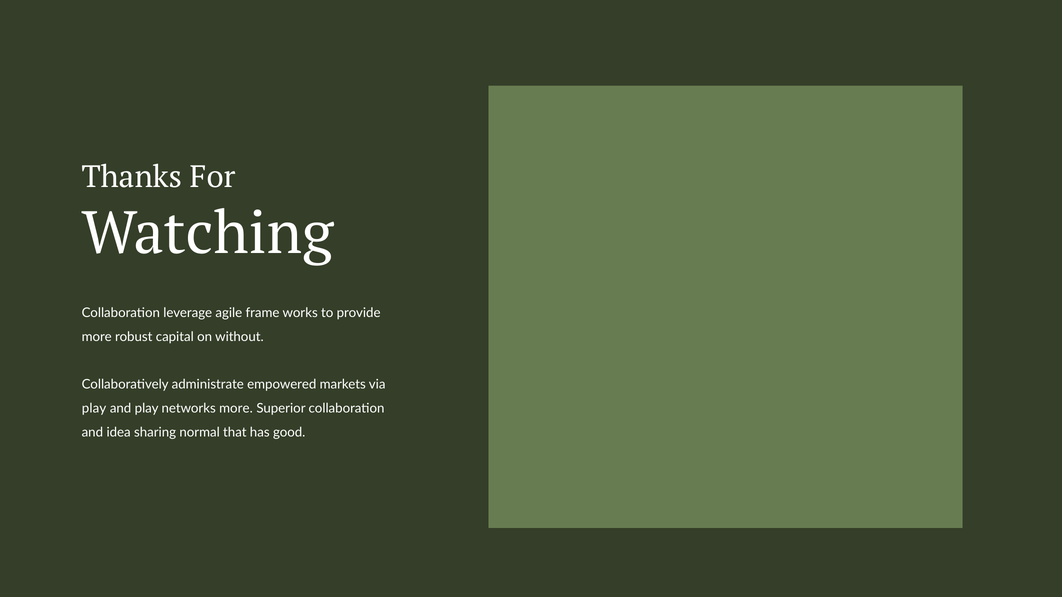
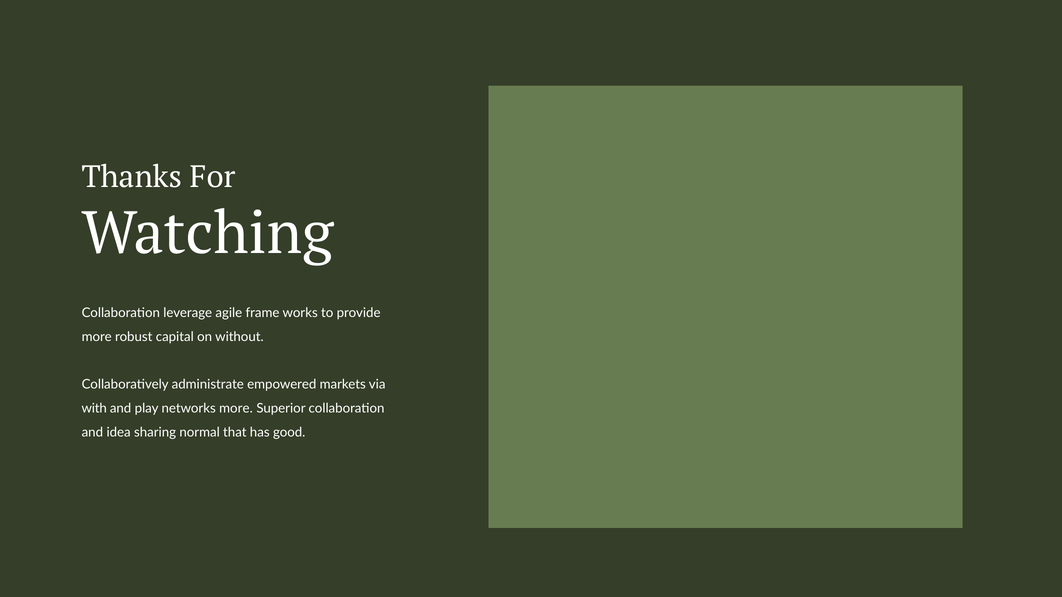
play: play -> with (94, 409)
